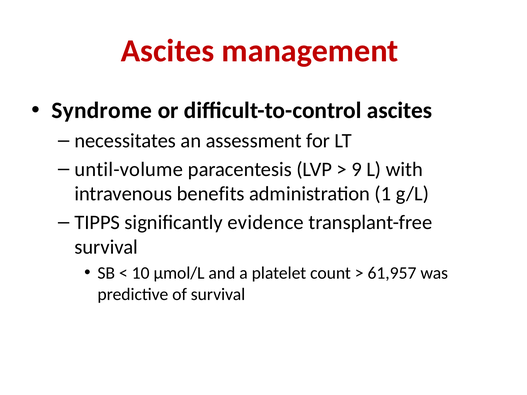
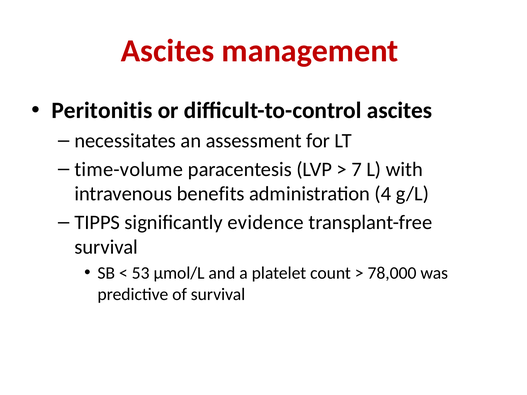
Syndrome: Syndrome -> Peritonitis (102, 111)
until-volume: until-volume -> time-volume (129, 169)
9: 9 -> 7 (357, 169)
1: 1 -> 4 (383, 194)
10: 10 -> 53 (141, 273)
61,957: 61,957 -> 78,000 (392, 273)
